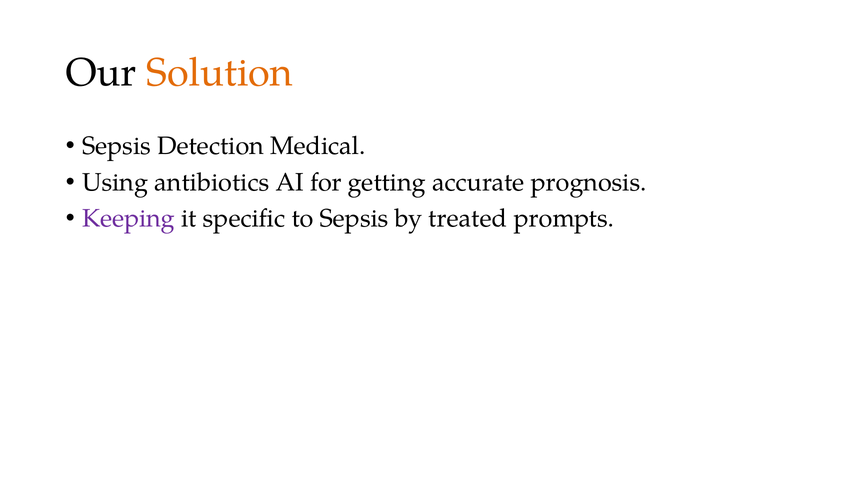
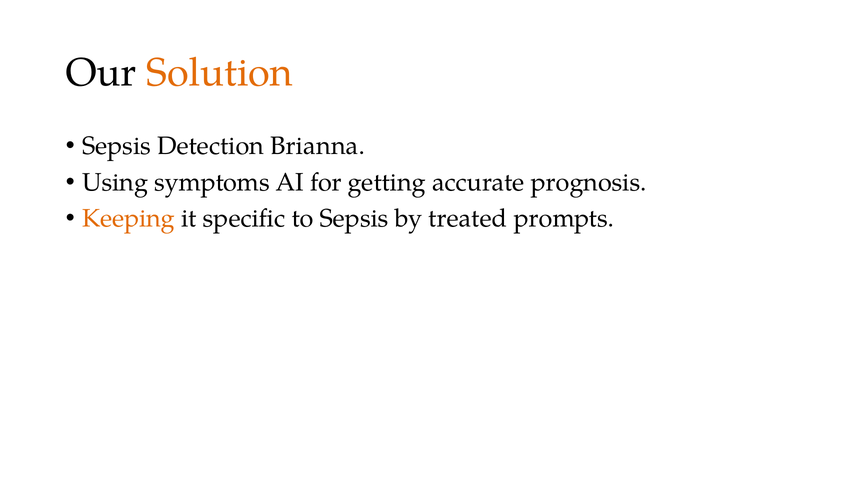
Medical: Medical -> Brianna (318, 146)
antibiotics: antibiotics -> symptoms (212, 182)
Keeping colour: purple -> orange (129, 219)
